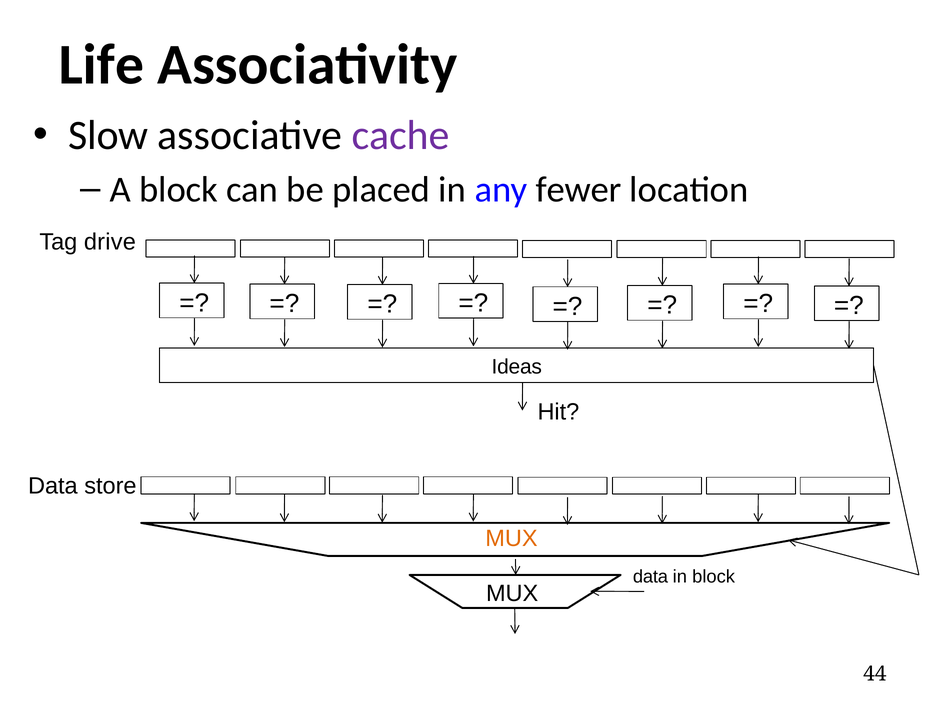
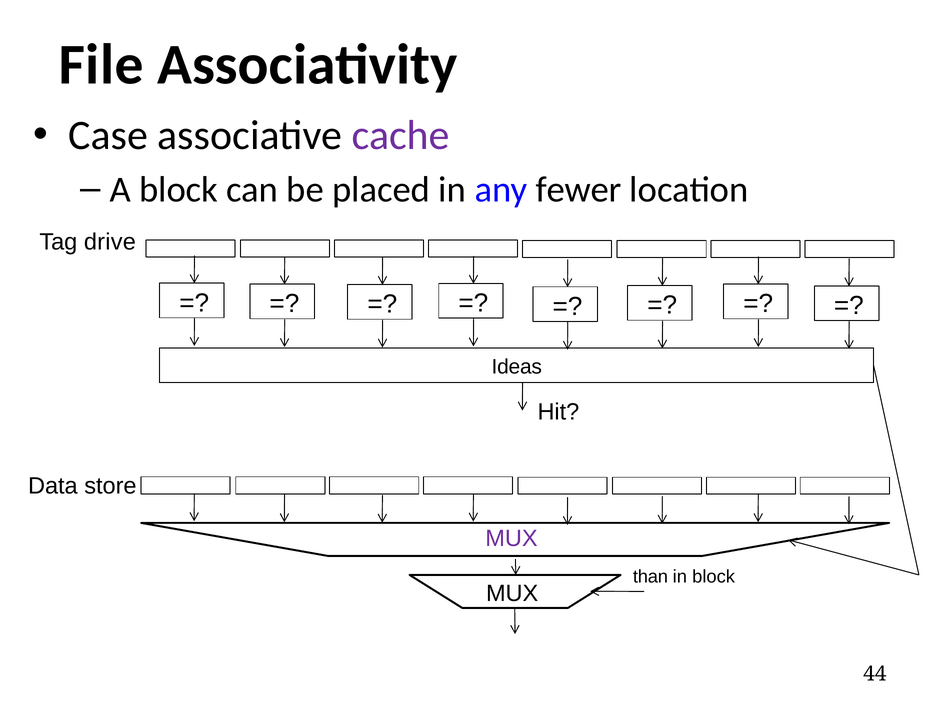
Life: Life -> File (101, 65)
Slow: Slow -> Case (108, 136)
MUX colour: orange -> purple (512, 539)
data: data -> than (650, 577)
